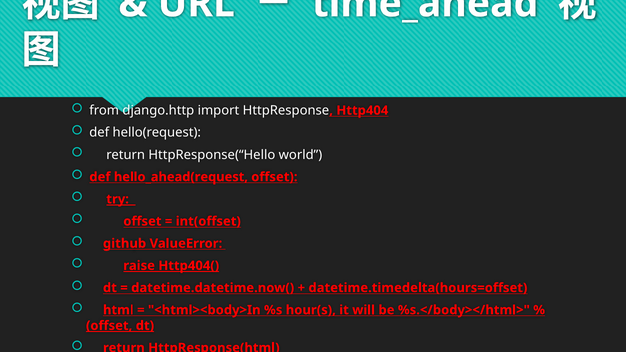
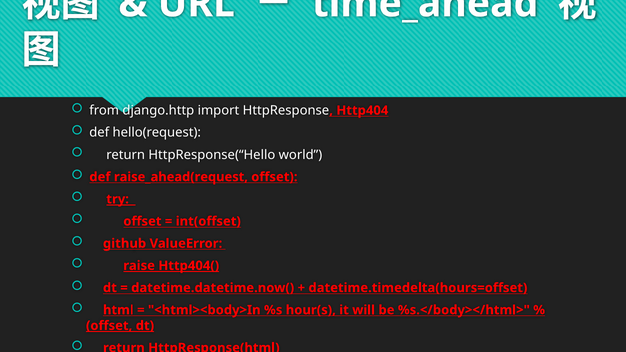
hello_ahead(request: hello_ahead(request -> raise_ahead(request (181, 177)
